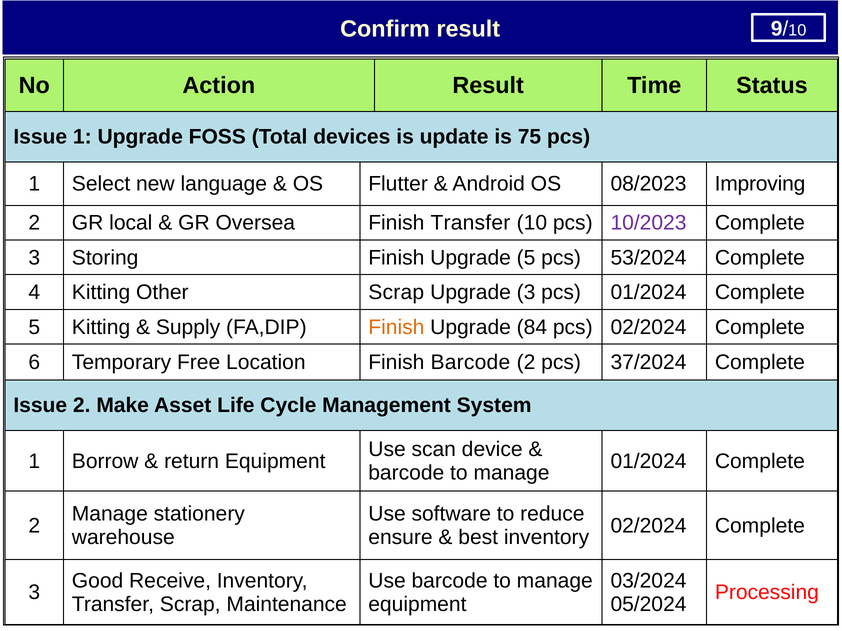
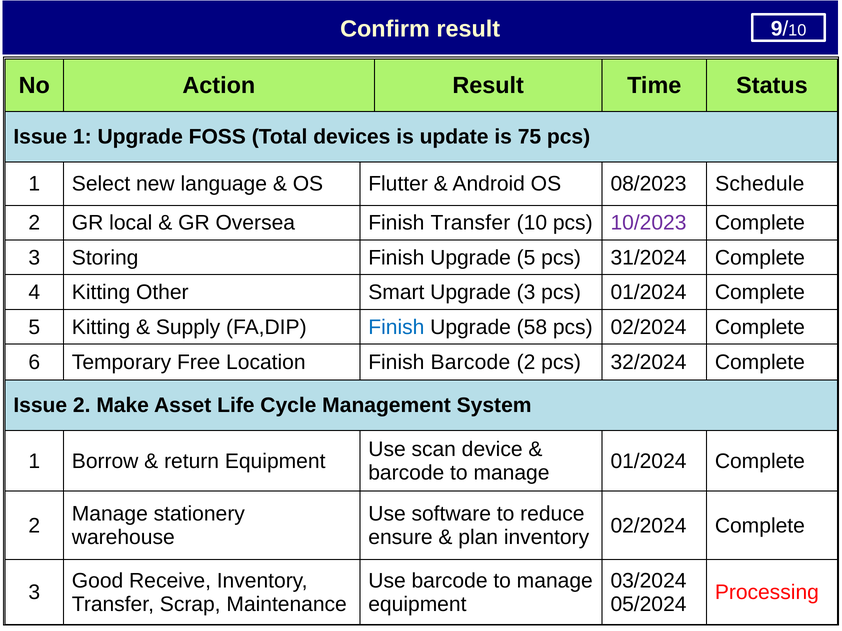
Improving: Improving -> Schedule (760, 184)
53/2024: 53/2024 -> 31/2024 (649, 258)
Other Scrap: Scrap -> Smart (396, 293)
Finish colour: orange -> blue (396, 327)
84: 84 -> 58 (532, 327)
37/2024: 37/2024 -> 32/2024 (649, 363)
best: best -> plan (478, 538)
